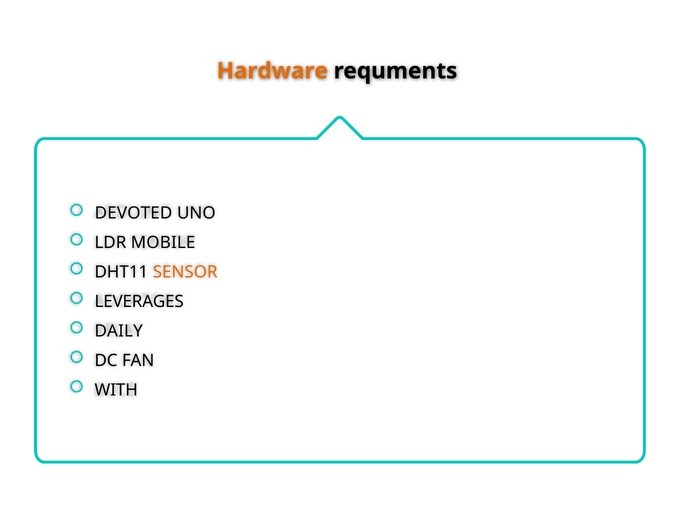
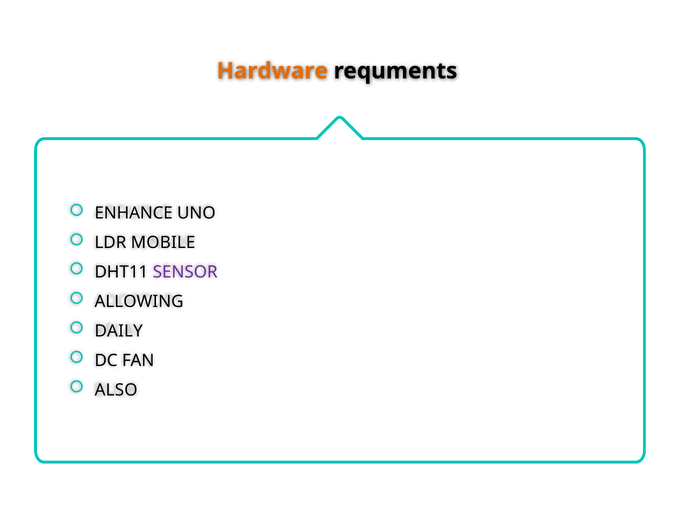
DEVOTED: DEVOTED -> ENHANCE (134, 213)
SENSOR colour: orange -> purple (185, 272)
LEVERAGES: LEVERAGES -> ALLOWING (139, 302)
WITH: WITH -> ALSO (116, 390)
